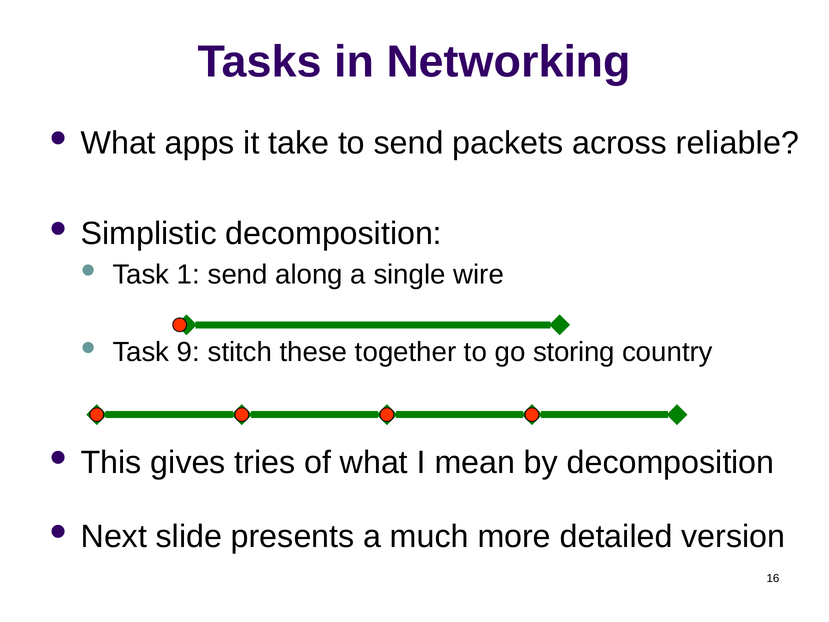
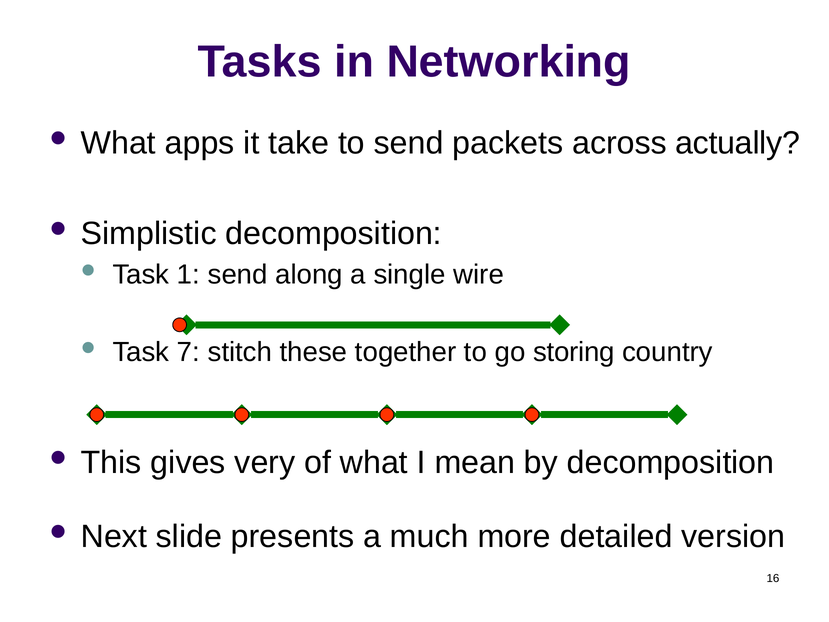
reliable: reliable -> actually (738, 143)
9: 9 -> 7 (188, 352)
tries: tries -> very (265, 462)
